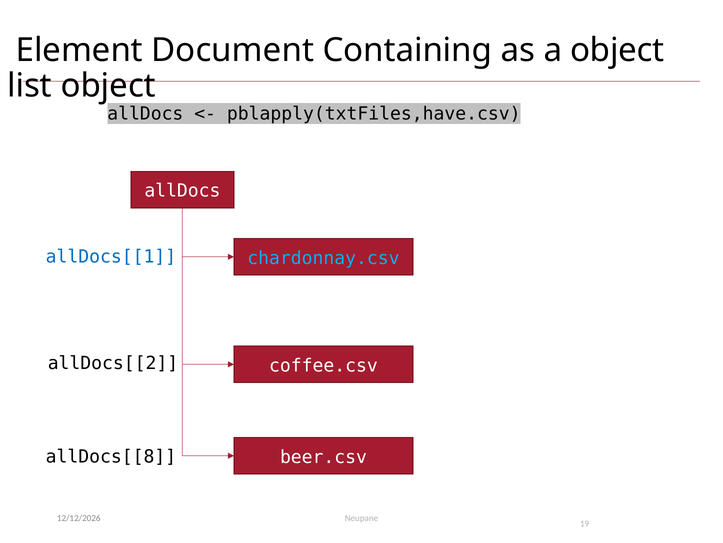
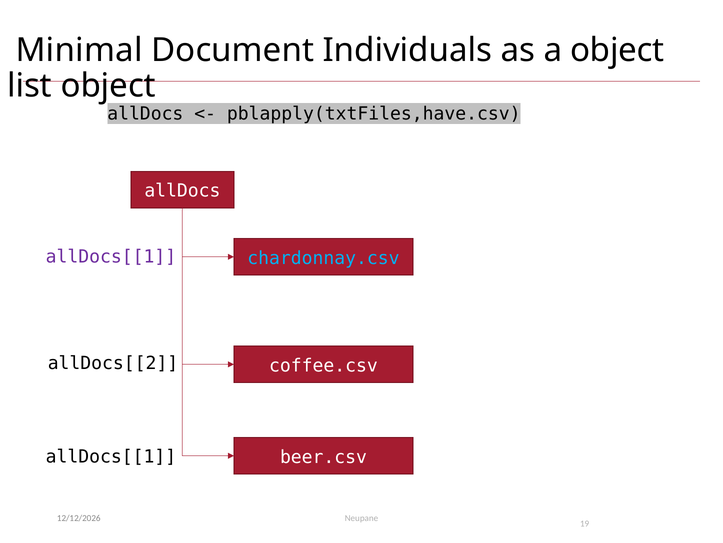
Element: Element -> Minimal (79, 50)
Containing: Containing -> Individuals (407, 50)
allDocs[[1 colour: blue -> purple (111, 256)
allDocs[[8: allDocs[[8 -> allDocs[[1 (111, 456)
